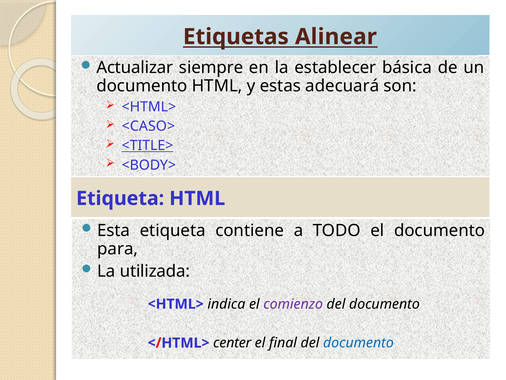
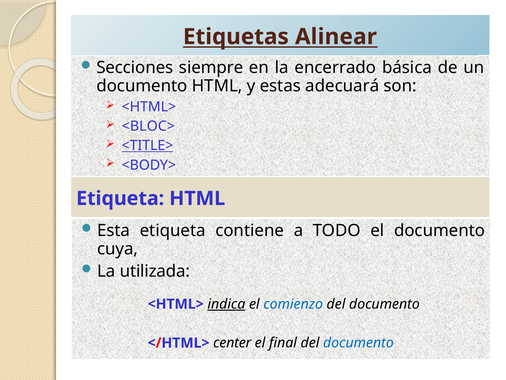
Actualizar: Actualizar -> Secciones (135, 68)
establecer: establecer -> encerrado (335, 68)
<CASO>: <CASO> -> <BLOC> (148, 126)
para: para -> cuya (118, 249)
indica underline: none -> present (226, 304)
comienzo colour: purple -> blue (293, 304)
